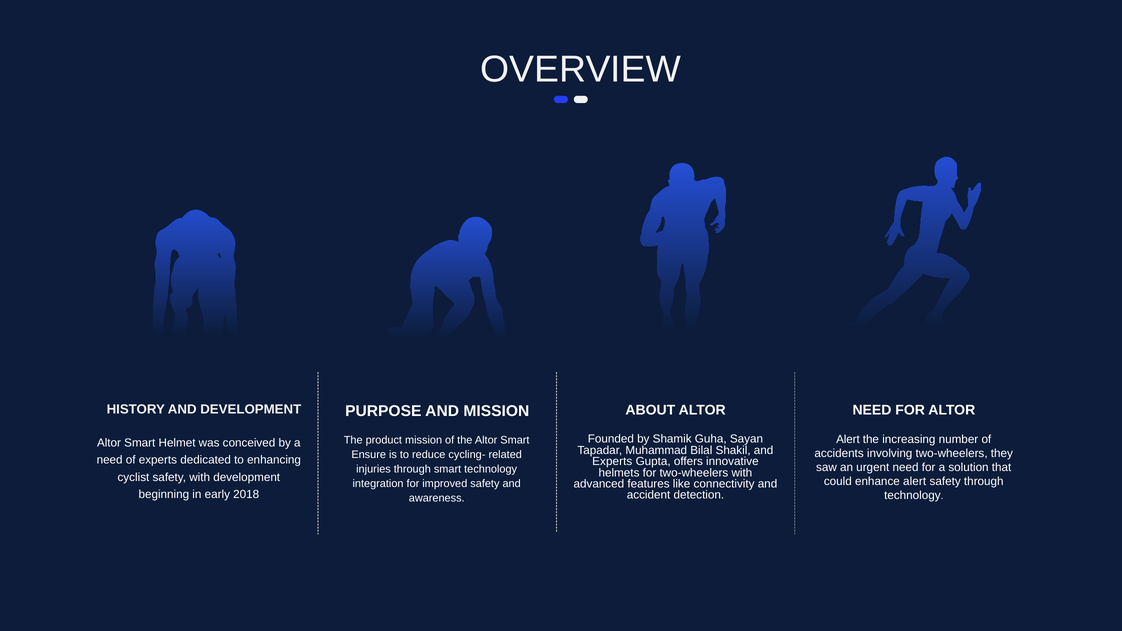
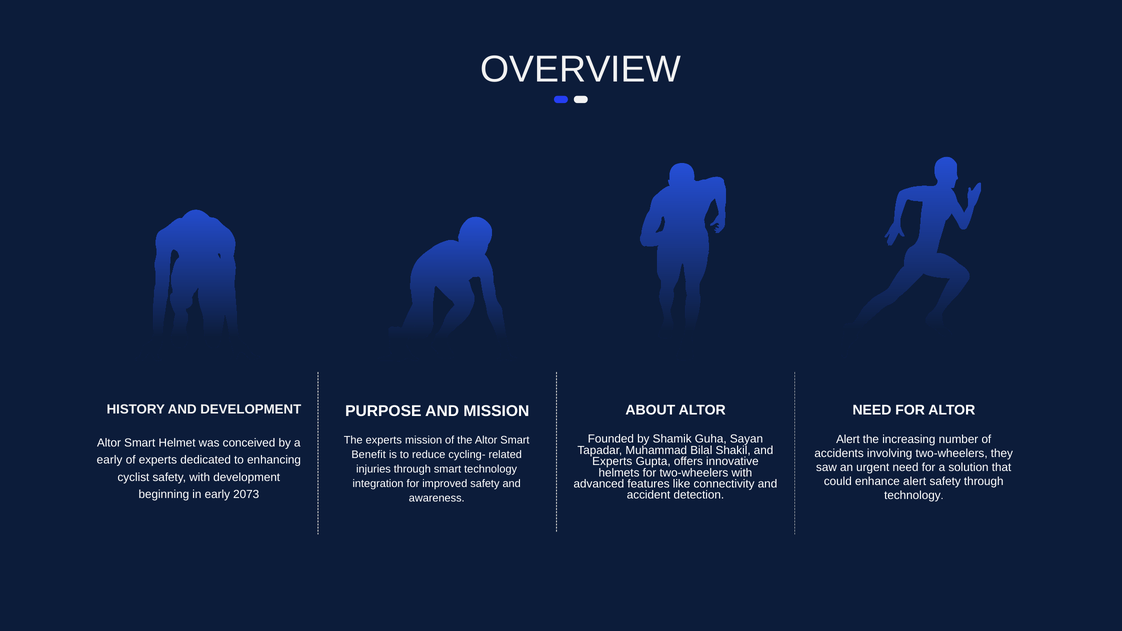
The product: product -> experts (384, 440)
Ensure: Ensure -> Benefit (369, 455)
need: need -> early (110, 460)
2018: 2018 -> 2073 (246, 495)
